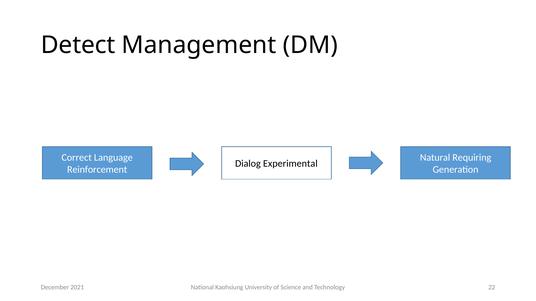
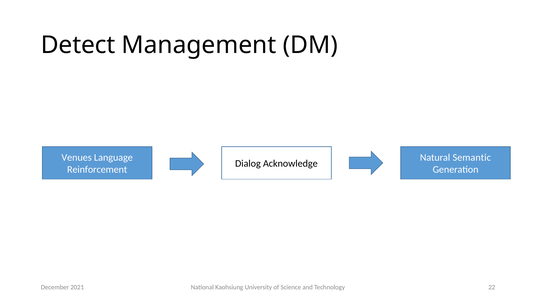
Correct: Correct -> Venues (77, 158)
Requiring: Requiring -> Semantic (472, 158)
Experimental: Experimental -> Acknowledge (290, 164)
